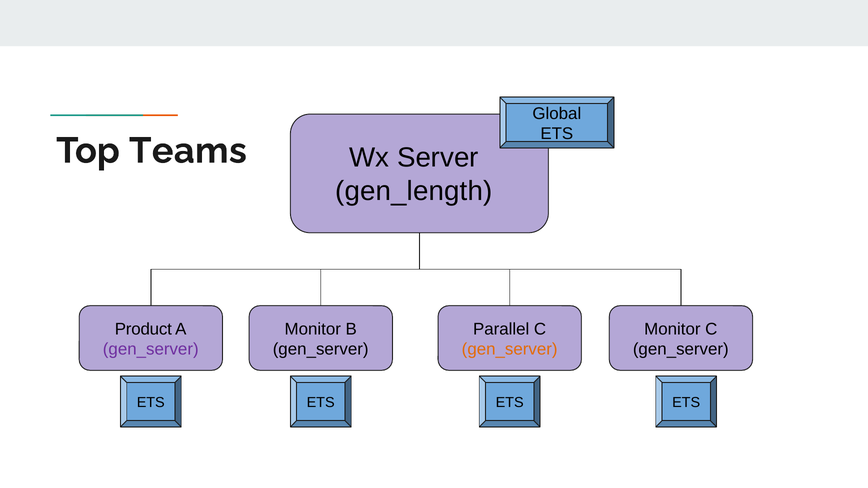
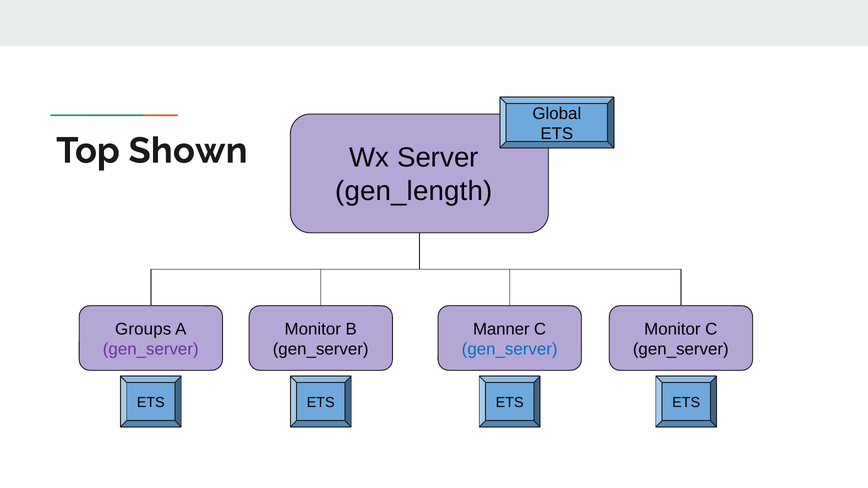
Teams: Teams -> Shown (188, 151)
Product: Product -> Groups (143, 329)
Parallel: Parallel -> Manner (501, 329)
gen_server colour: orange -> blue (510, 349)
